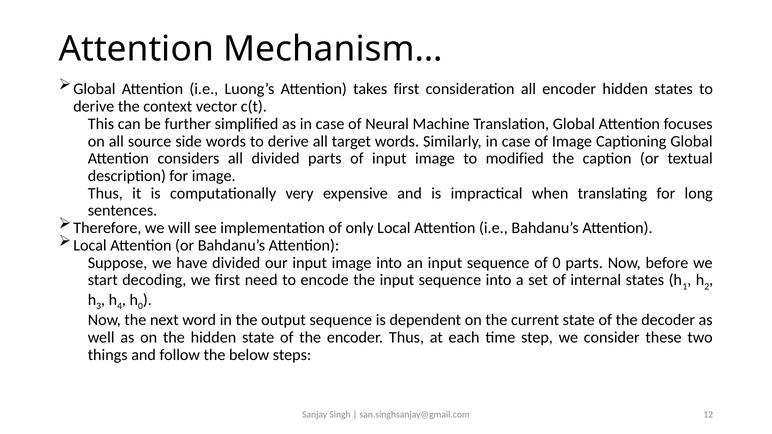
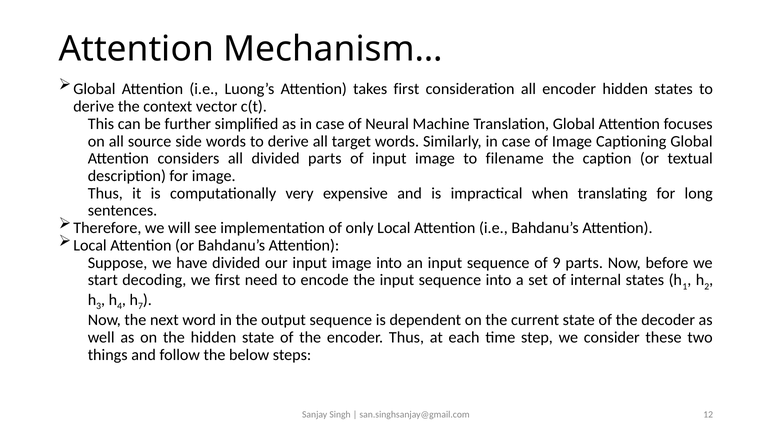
modified: modified -> filename (515, 159)
of 0: 0 -> 9 (557, 263)
0: 0 -> 7 (141, 306)
